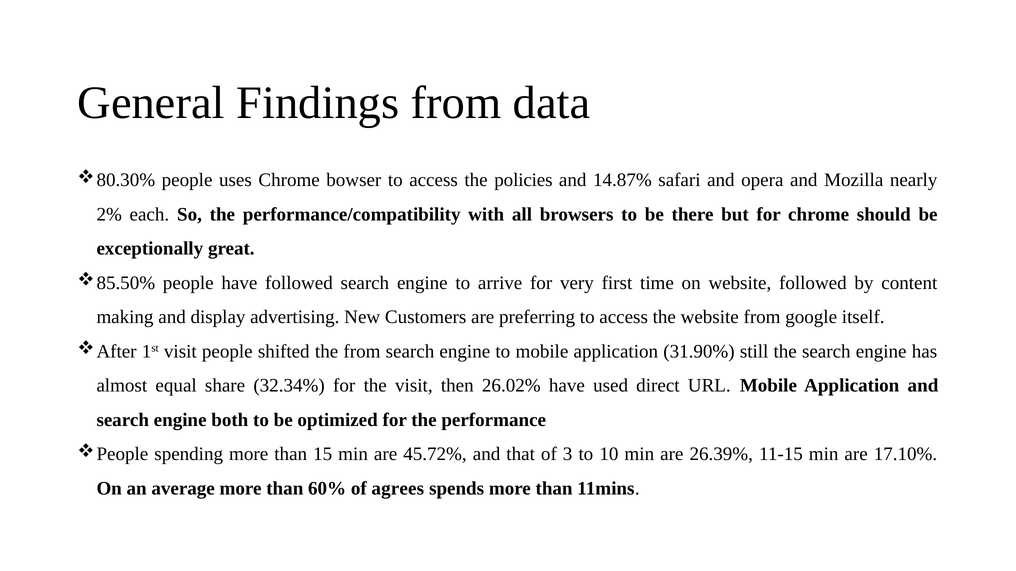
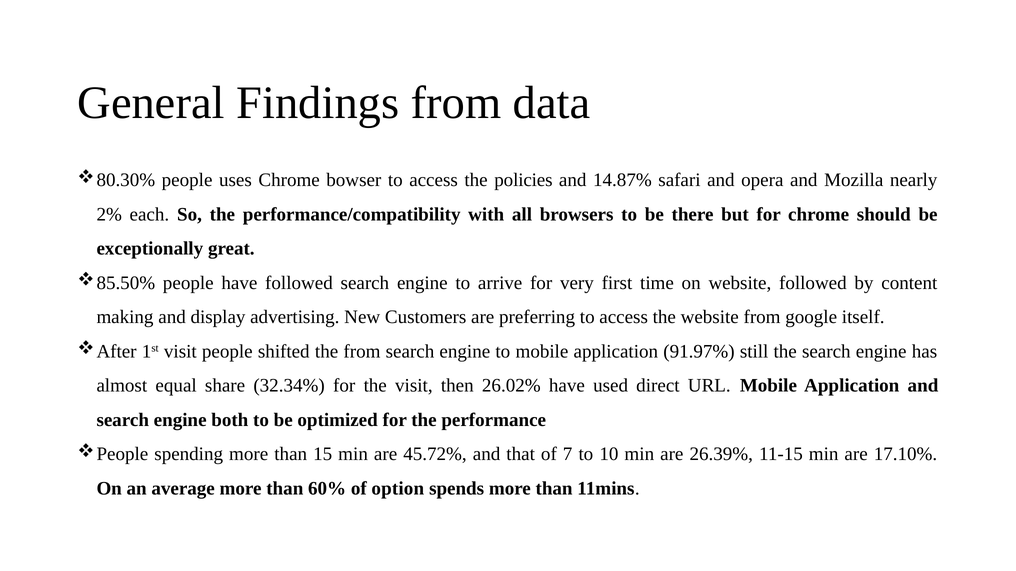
31.90%: 31.90% -> 91.97% (699, 352)
3: 3 -> 7 (568, 454)
agrees: agrees -> option (398, 489)
